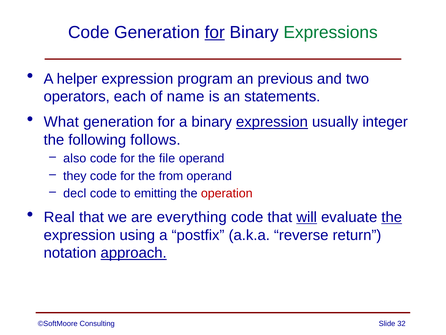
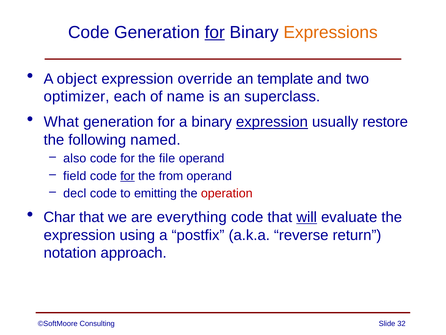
Expressions colour: green -> orange (331, 32)
helper: helper -> object (77, 79)
program: program -> override (205, 79)
previous: previous -> template (285, 79)
operators: operators -> optimizer (77, 97)
statements: statements -> superclass (282, 97)
integer: integer -> restore (385, 122)
follows: follows -> named (155, 140)
they: they -> field (75, 176)
for underline: none -> present (128, 176)
Real: Real -> Char (59, 217)
the underline: present -> none (392, 217)
approach underline: present -> none (134, 253)
